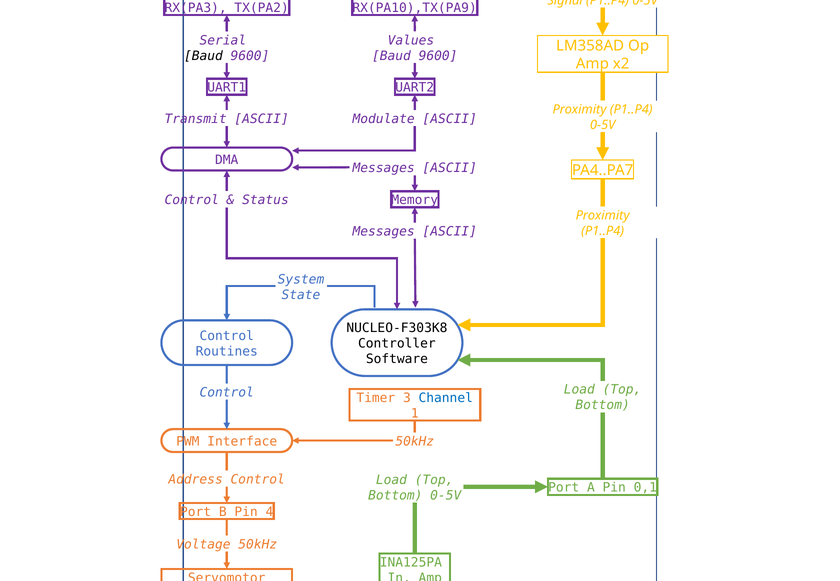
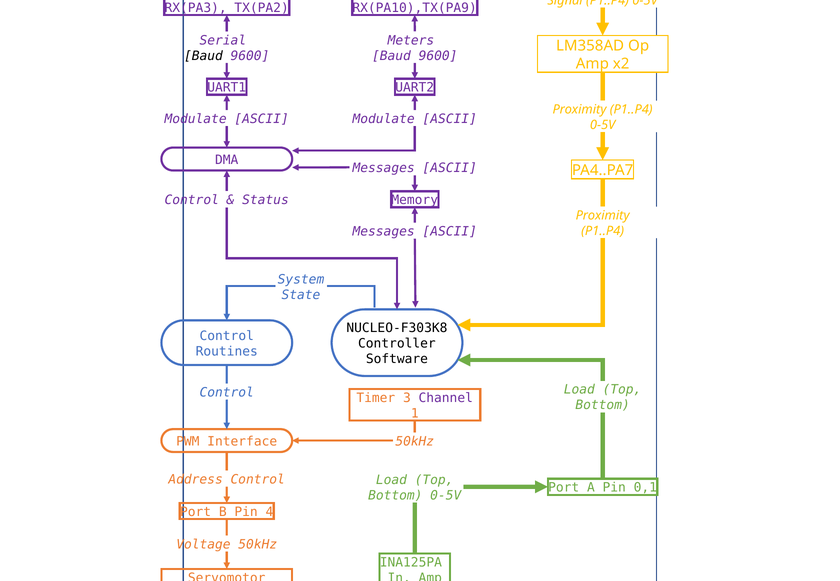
Values: Values -> Meters (411, 40)
Transmit: Transmit -> Modulate (196, 119)
Channel colour: blue -> purple (446, 398)
